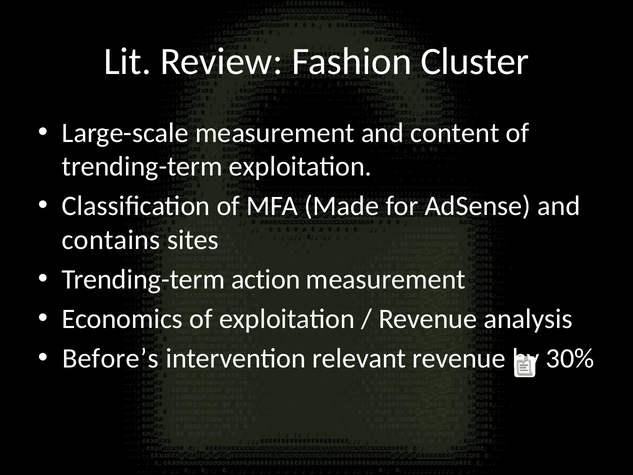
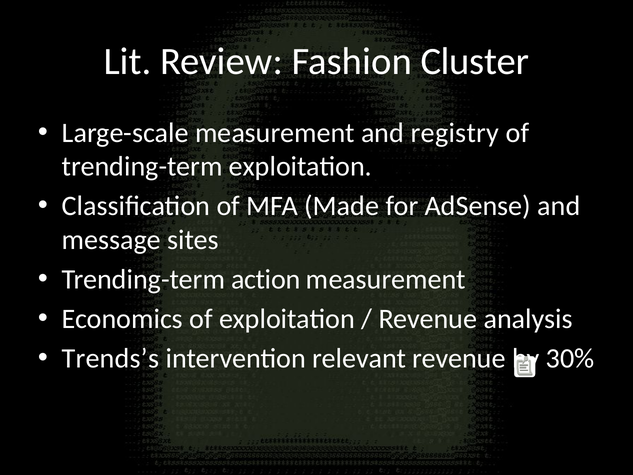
content: content -> registry (455, 133)
contains: contains -> message (111, 240)
Before’s: Before’s -> Trends’s (110, 358)
